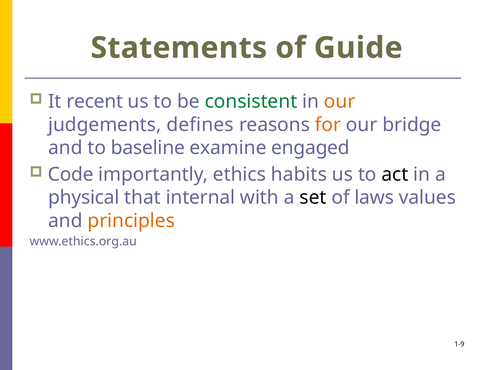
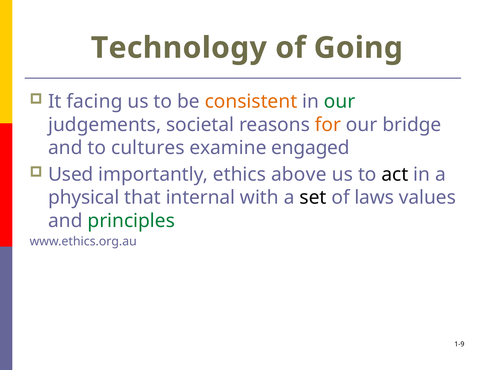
Statements: Statements -> Technology (179, 48)
Guide: Guide -> Going (358, 48)
recent: recent -> facing (95, 102)
consistent colour: green -> orange (251, 102)
our colour: orange -> green (340, 102)
defines: defines -> societal (200, 125)
baseline: baseline -> cultures (148, 148)
Code: Code -> Used (71, 175)
habits: habits -> above (299, 175)
principles colour: orange -> green (131, 221)
